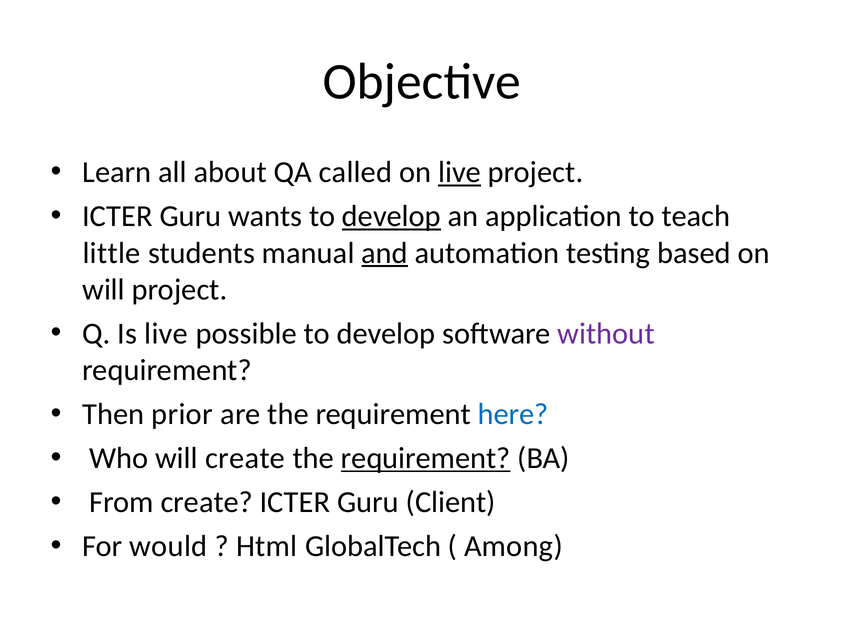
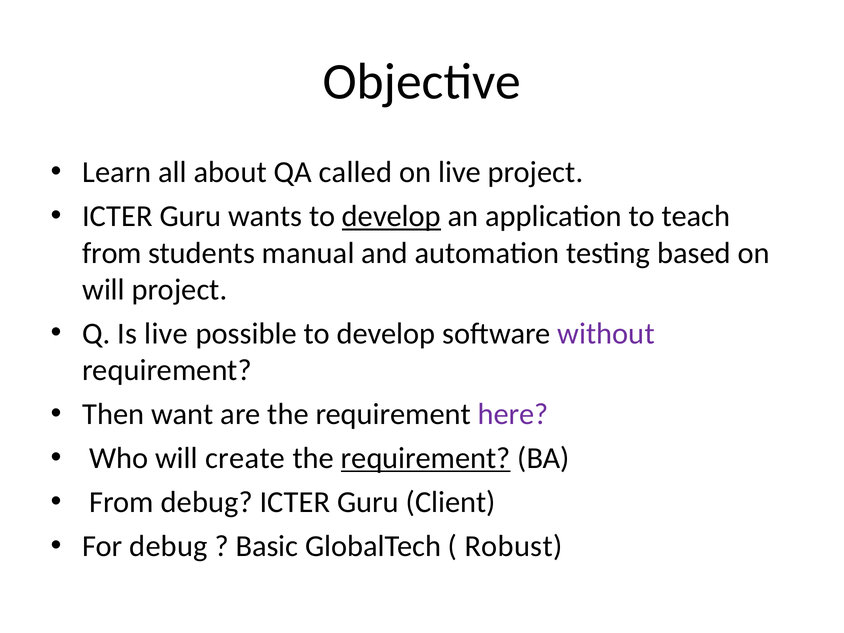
live underline: present -> none (460, 172)
little: little -> from (112, 253)
and underline: present -> none (385, 253)
prior: prior -> want (182, 414)
here colour: blue -> purple (513, 414)
From create: create -> debug (207, 502)
For would: would -> debug (168, 546)
Html: Html -> Basic (267, 546)
Among: Among -> Robust (513, 546)
